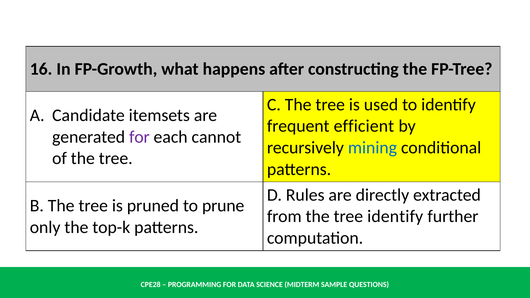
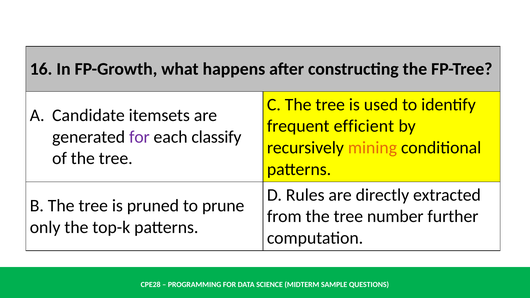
cannot: cannot -> classify (216, 137)
mining colour: blue -> orange (372, 148)
tree identify: identify -> number (395, 217)
